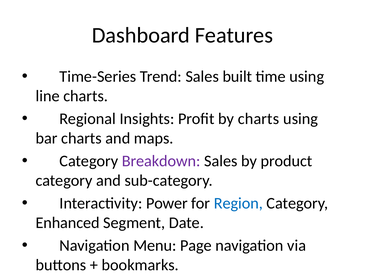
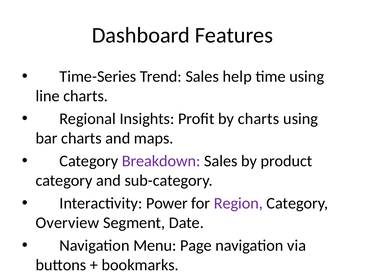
built: built -> help (237, 77)
Region colour: blue -> purple (238, 203)
Enhanced: Enhanced -> Overview (67, 223)
